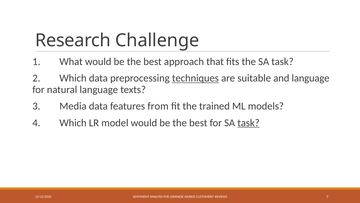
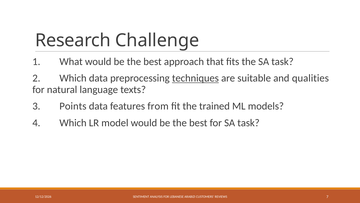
and language: language -> qualities (310, 78)
Media: Media -> Points (73, 106)
task underline: present -> none (249, 122)
